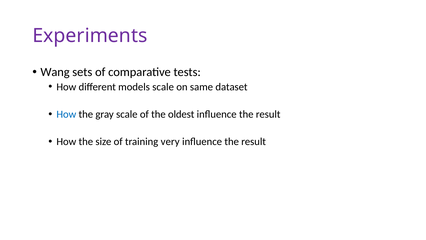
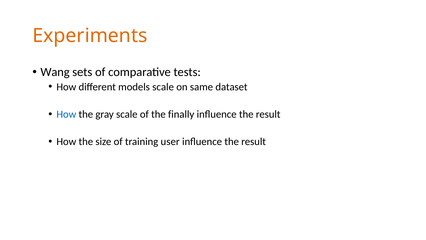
Experiments colour: purple -> orange (90, 36)
oldest: oldest -> finally (181, 114)
very: very -> user (170, 142)
